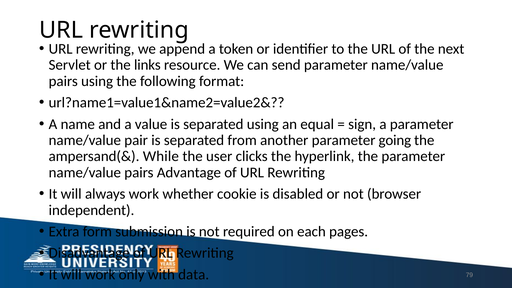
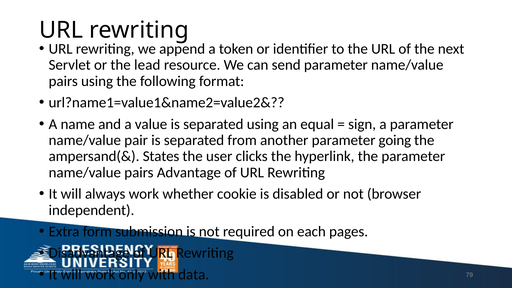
links: links -> lead (147, 65)
While: While -> States (161, 156)
